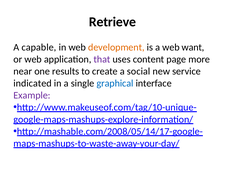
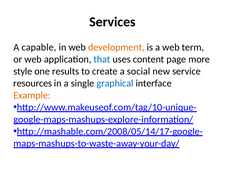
Retrieve: Retrieve -> Services (112, 22)
want: want -> term (193, 47)
that colour: purple -> blue (102, 59)
near: near -> style (23, 71)
indicated: indicated -> resources (33, 83)
Example colour: purple -> orange (32, 95)
